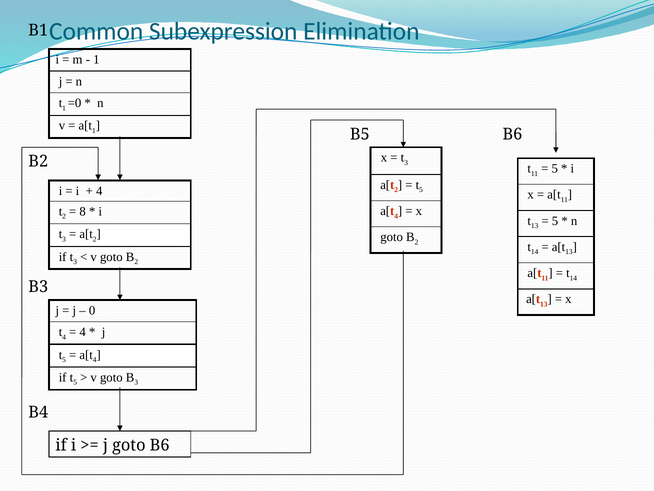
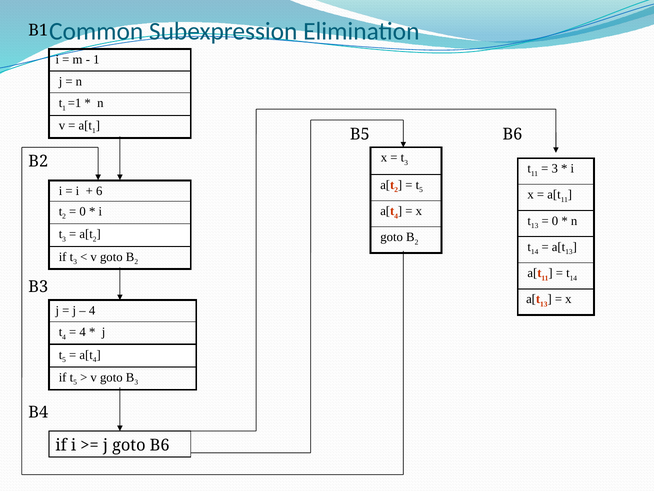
=0: =0 -> =1 (75, 103)
5: 5 -> 3 (555, 168)
4: 4 -> 6 (99, 191)
8: 8 -> 0 (83, 211)
5: 5 -> 0 (555, 221)
0: 0 -> 4 (92, 310)
